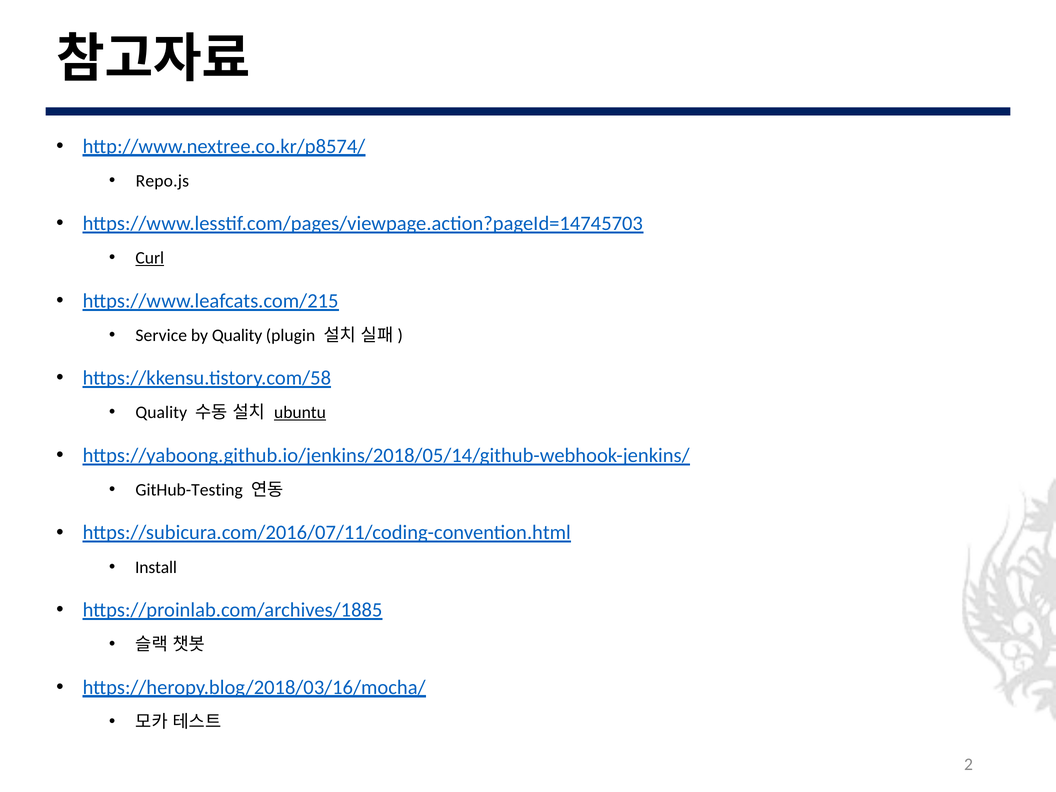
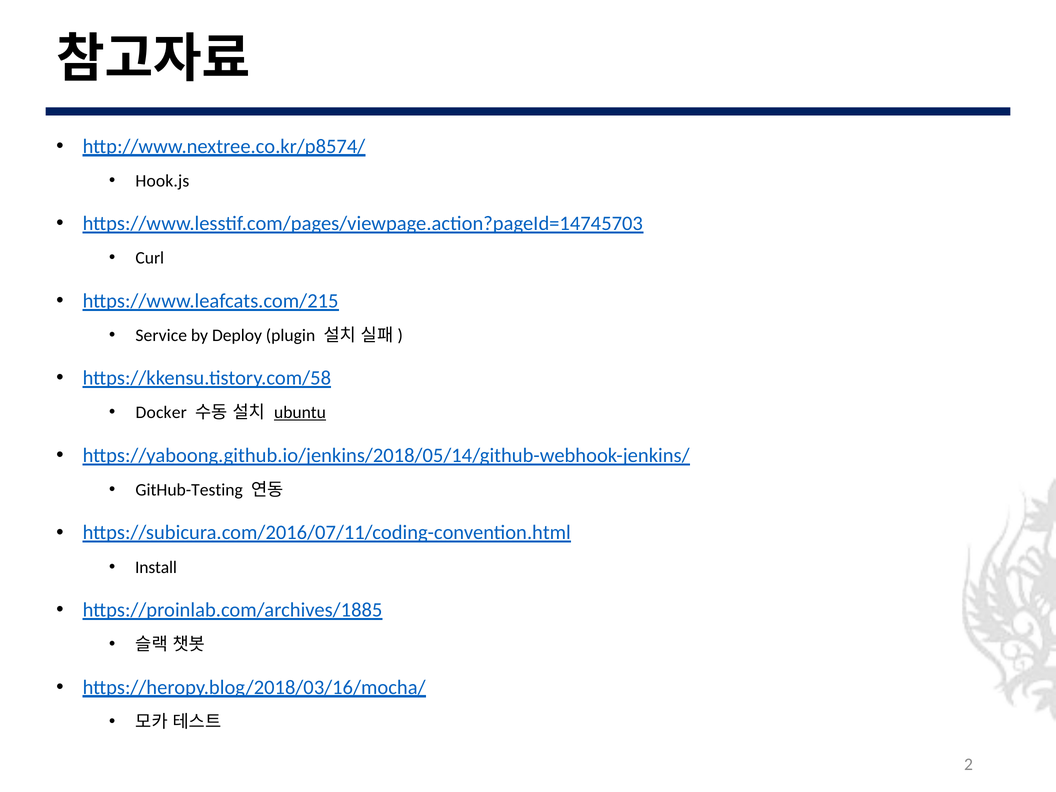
Repo.js: Repo.js -> Hook.js (162, 181)
Curl underline: present -> none (150, 258)
by Quality: Quality -> Deploy (237, 335)
Quality: Quality -> Docker (161, 413)
